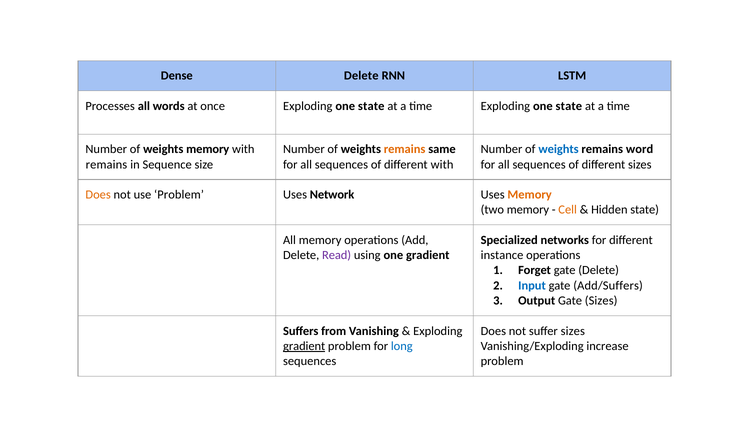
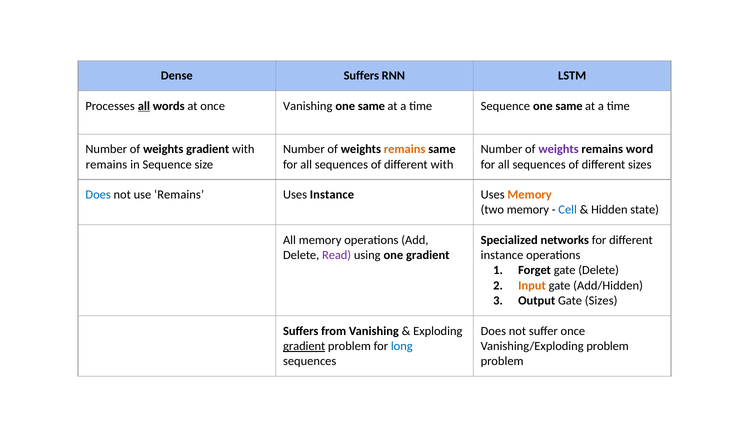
Dense Delete: Delete -> Suffers (361, 76)
all underline: none -> present (144, 106)
once Exploding: Exploding -> Vanishing (308, 106)
state: state -> same (371, 106)
time Exploding: Exploding -> Sequence (505, 106)
state: state -> same (569, 106)
weights memory: memory -> gradient (208, 149)
weights colour: blue -> purple (559, 149)
Does colour: orange -> blue (98, 195)
use Problem: Problem -> Remains (179, 195)
Uses Network: Network -> Instance (332, 195)
Cell colour: orange -> blue (568, 210)
Input colour: blue -> orange (532, 286)
Add/Suffers: Add/Suffers -> Add/Hidden (608, 286)
suffer sizes: sizes -> once (573, 331)
Vanishing/Exploding increase: increase -> problem (608, 346)
